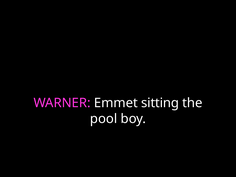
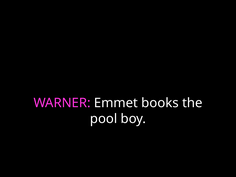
sitting: sitting -> books (160, 103)
